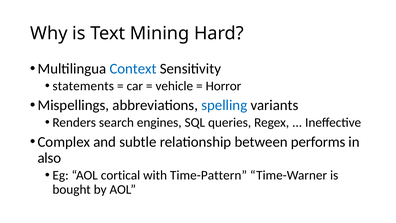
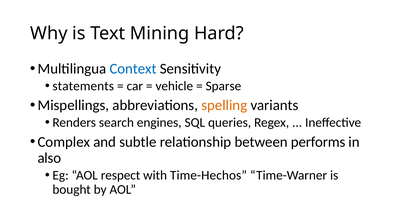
Horror: Horror -> Sparse (223, 86)
spelling colour: blue -> orange (224, 105)
cortical: cortical -> respect (121, 175)
Time-Pattern: Time-Pattern -> Time-Hechos (208, 175)
